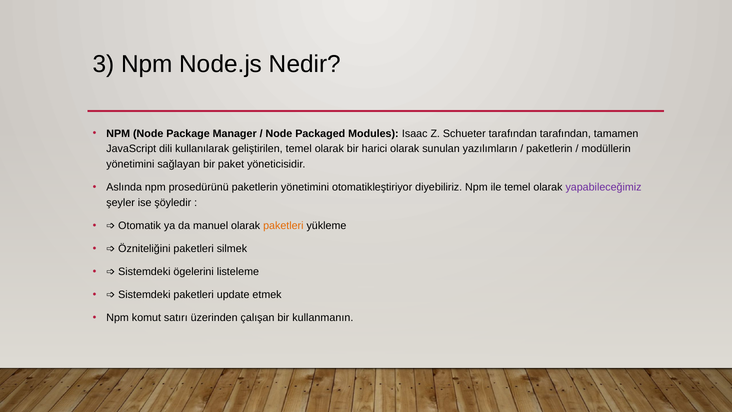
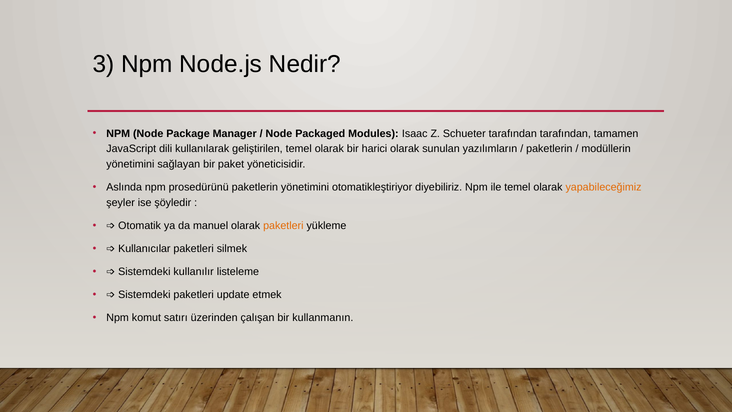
yapabileceğimiz colour: purple -> orange (604, 187)
Özniteliğini: Özniteliğini -> Kullanıcılar (144, 249)
ögelerini: ögelerini -> kullanılır (194, 272)
